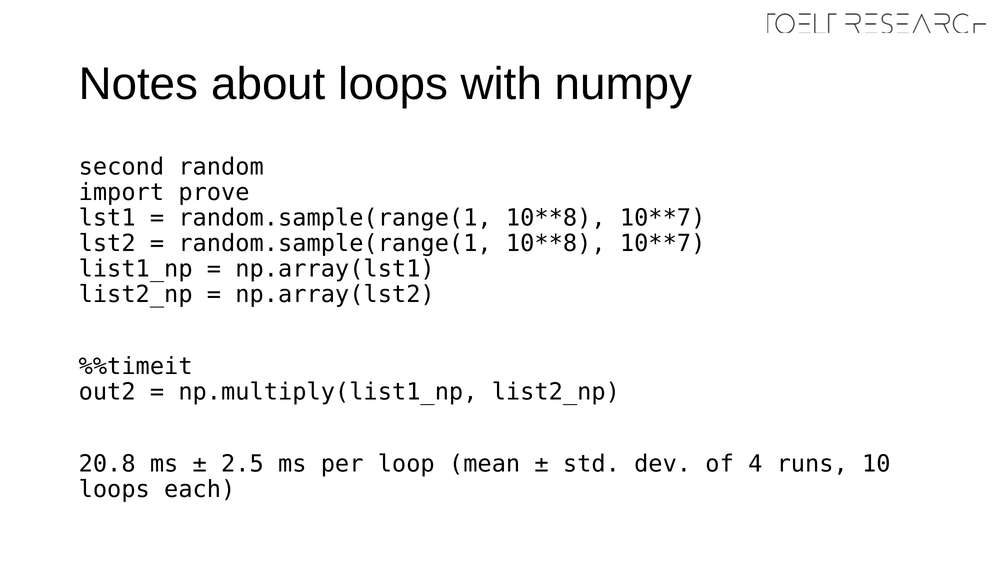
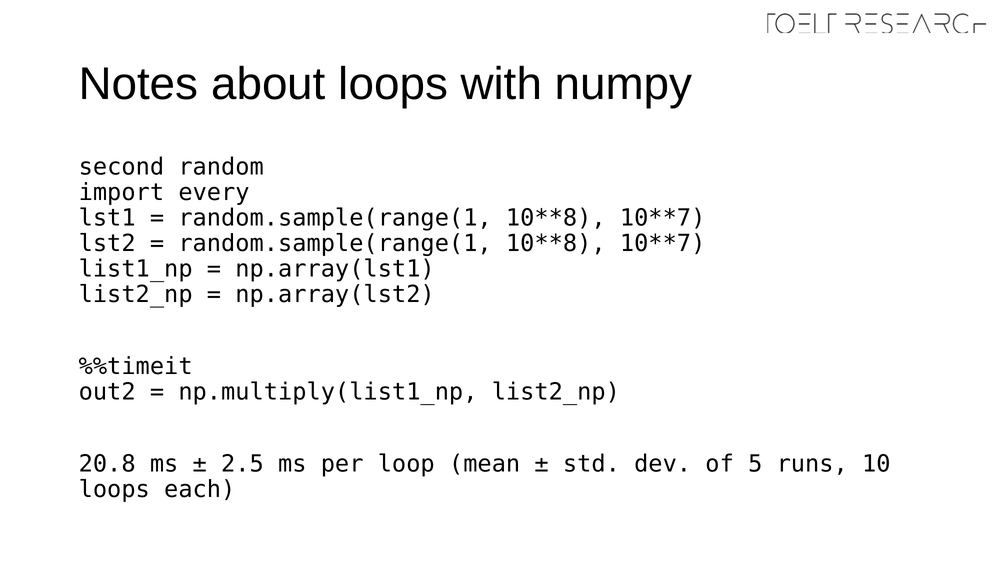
prove: prove -> every (214, 193)
4: 4 -> 5 (755, 464)
